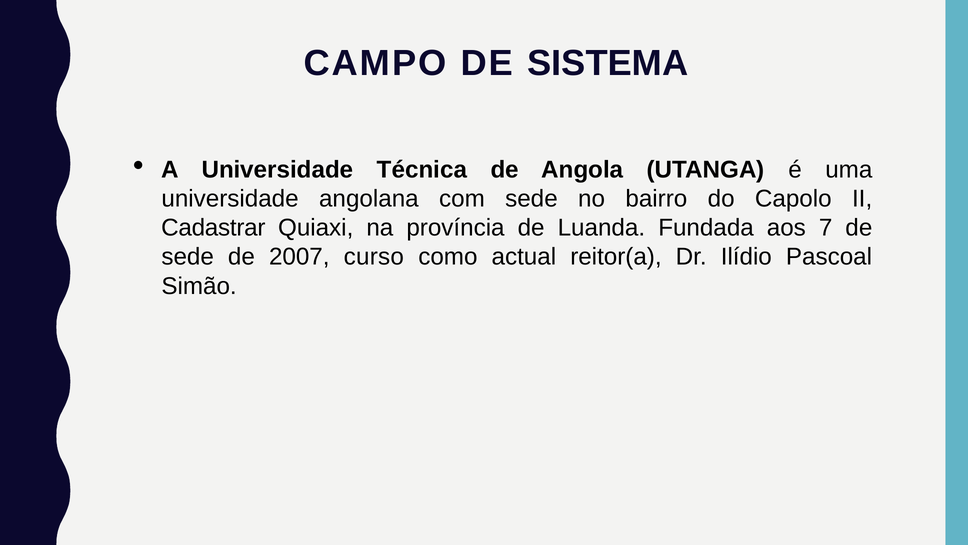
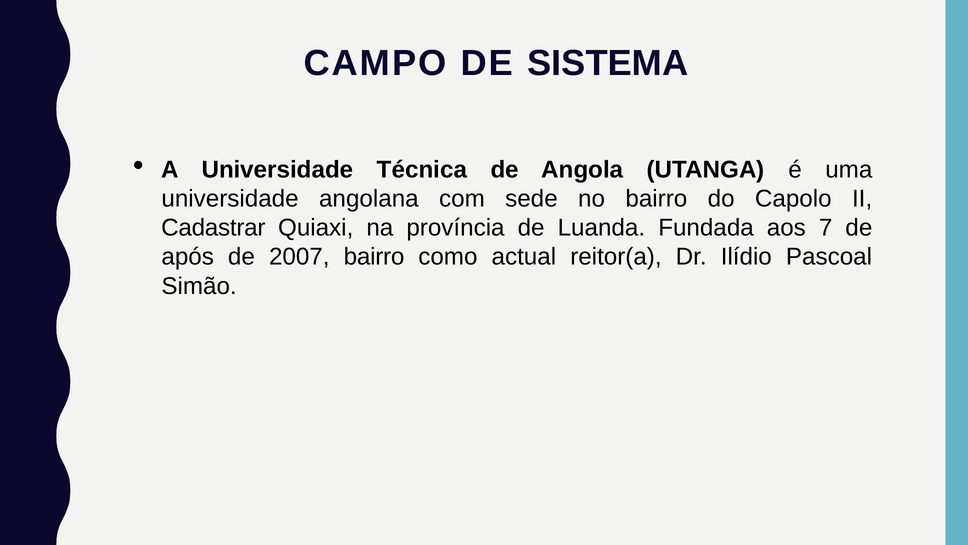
sede: sede -> após (188, 257)
2007 curso: curso -> bairro (374, 257)
